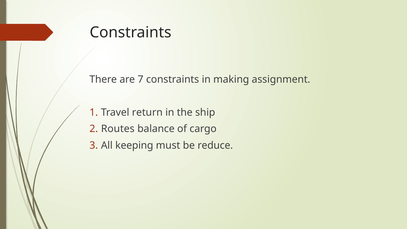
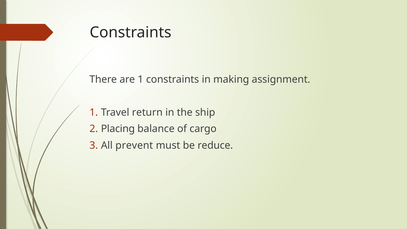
are 7: 7 -> 1 (141, 80)
Routes: Routes -> Placing (118, 129)
keeping: keeping -> prevent (134, 145)
